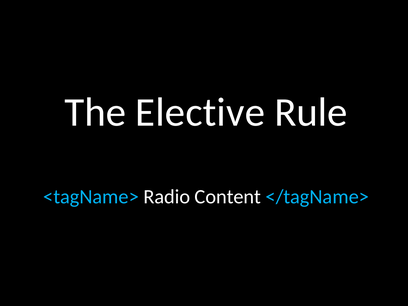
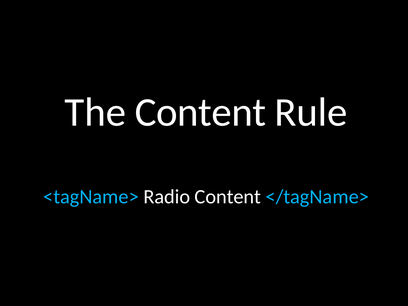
The Elective: Elective -> Content (200, 112)
